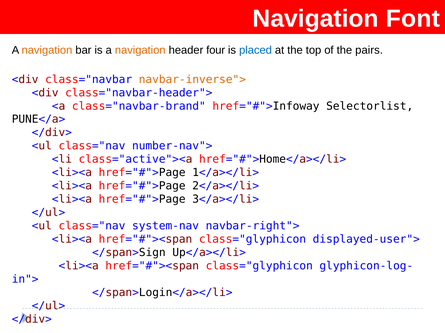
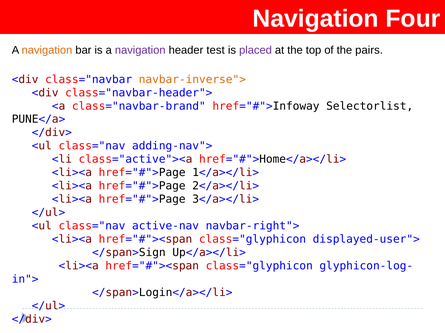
Font: Font -> Four (413, 19)
navigation colour: orange -> purple (140, 50)
four: four -> test (216, 50)
placed colour: blue -> purple (255, 50)
number-nav">: number-nav"> -> adding-nav"> (172, 146)
system-nav: system-nav -> active-nav (166, 226)
